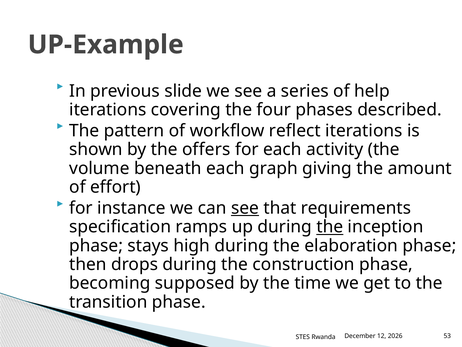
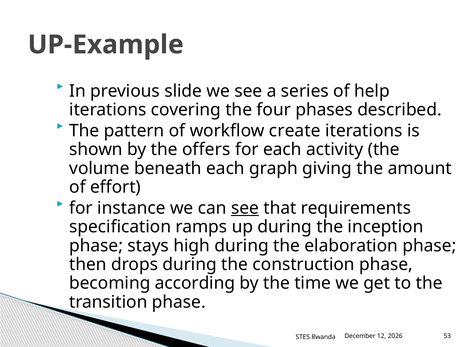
reflect: reflect -> create (295, 131)
the underline: present -> none (330, 227)
supposed: supposed -> according (195, 283)
